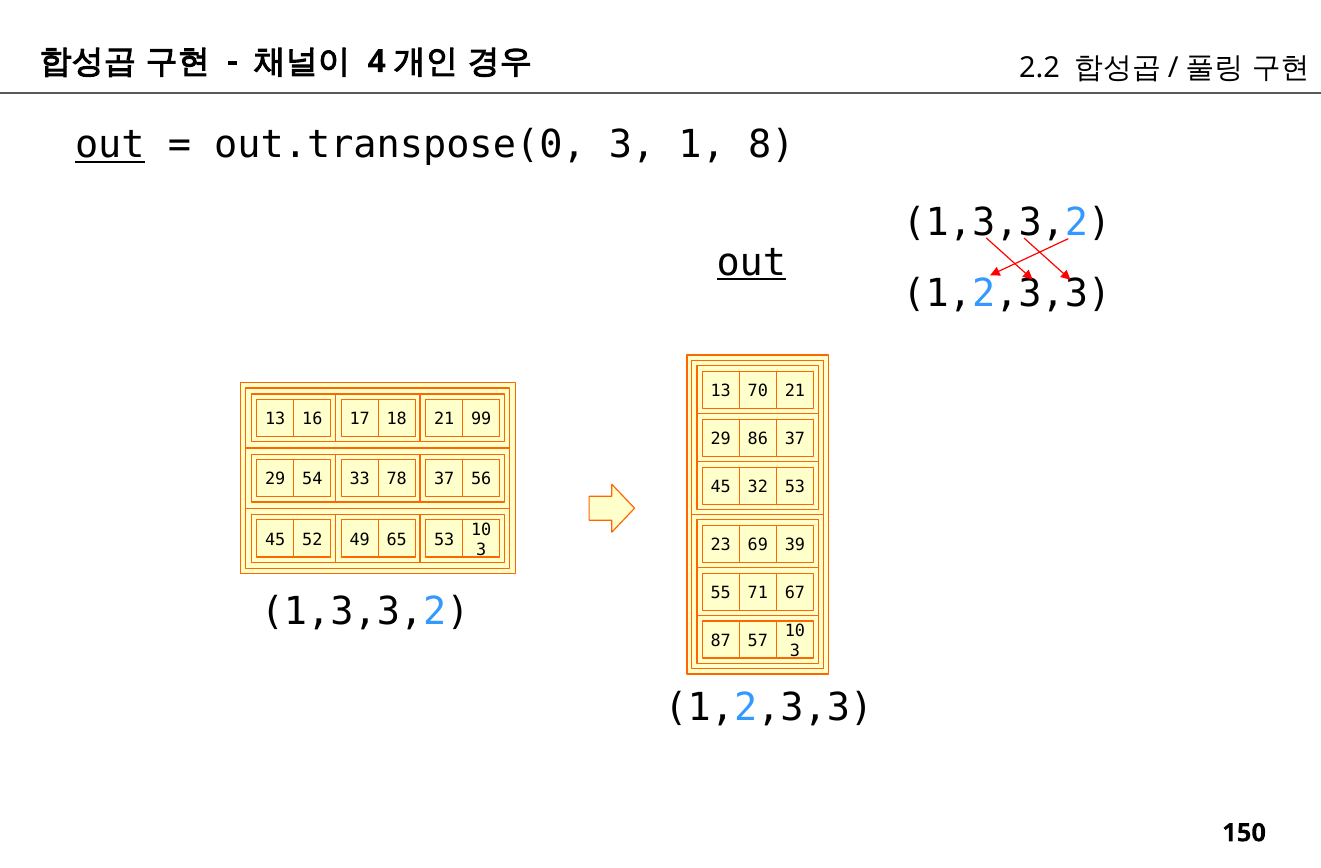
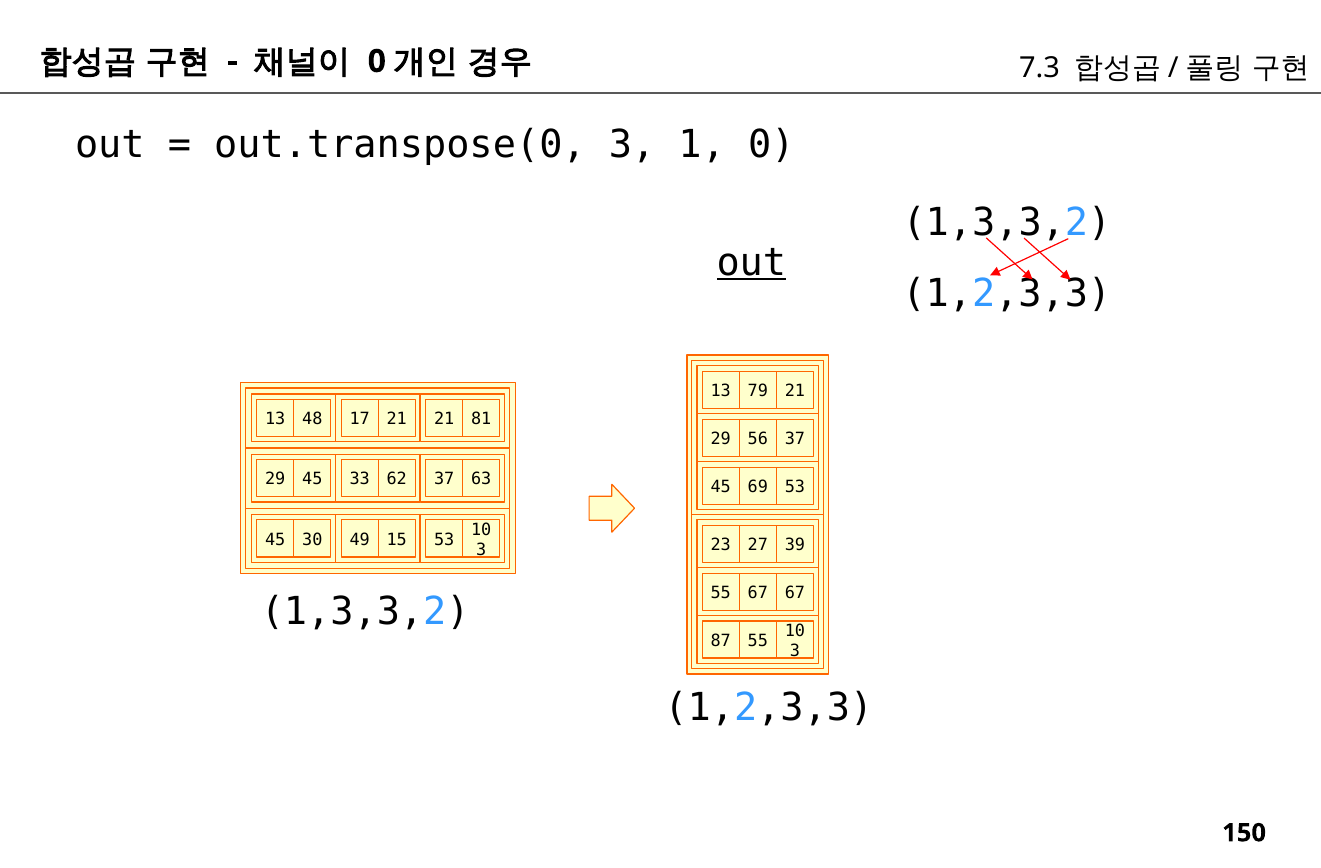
4: 4 -> 0 (377, 61)
2.2: 2.2 -> 7.3 (1040, 68)
out underline: present -> none (110, 145)
1 8: 8 -> 0 (771, 145)
70: 70 -> 79 (758, 391)
16: 16 -> 48 (312, 419)
17 18: 18 -> 21 (397, 419)
99: 99 -> 81 (481, 419)
86: 86 -> 56 (758, 439)
29 54: 54 -> 45 (312, 479)
78: 78 -> 62 (397, 479)
56: 56 -> 63 (481, 479)
32: 32 -> 69 (758, 487)
52: 52 -> 30 (312, 539)
65: 65 -> 15 (397, 539)
69: 69 -> 27 (758, 545)
55 71: 71 -> 67 (758, 593)
87 57: 57 -> 55 (758, 641)
